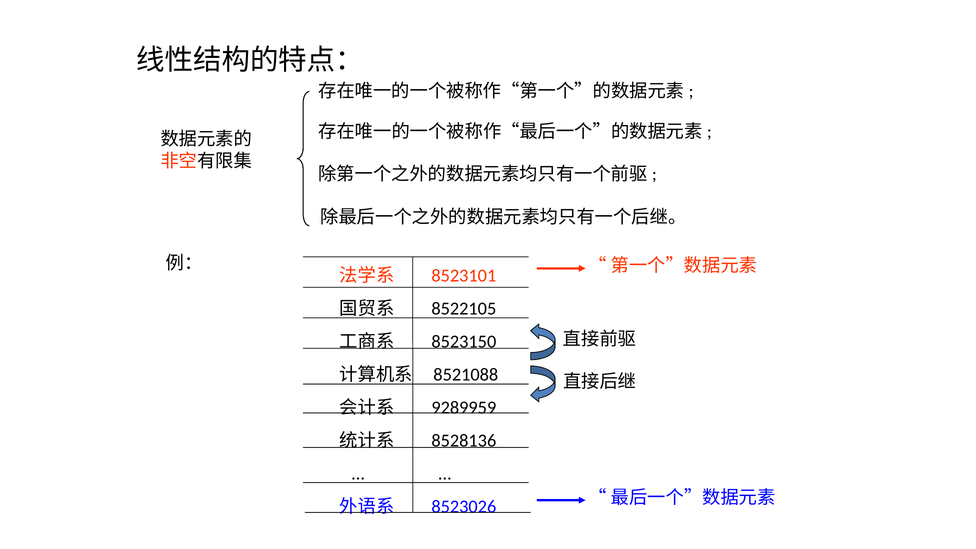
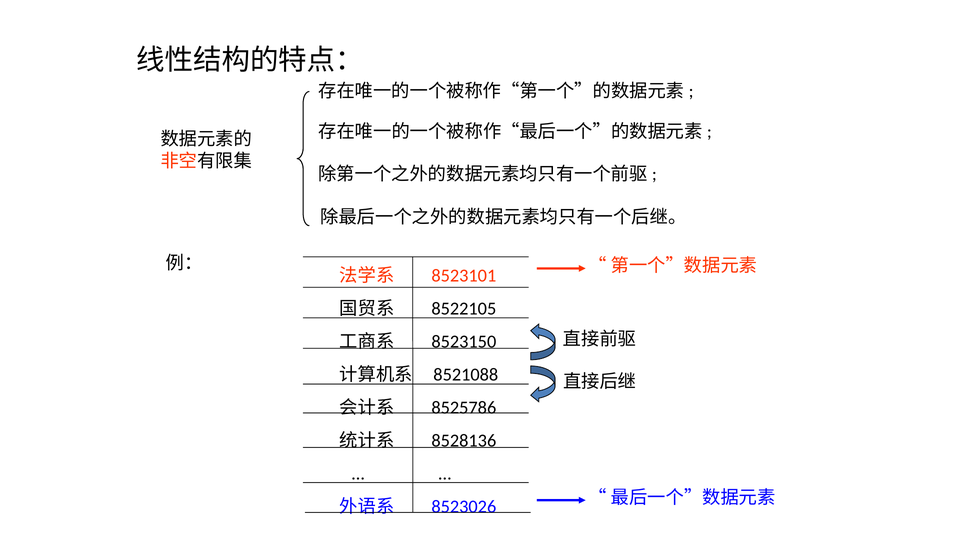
9289959: 9289959 -> 8525786 (464, 408)
